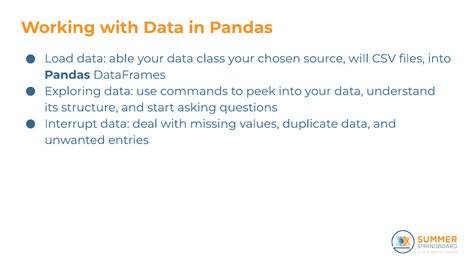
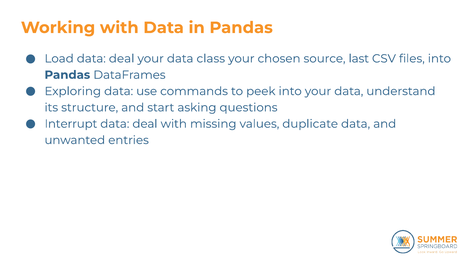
Load data able: able -> deal (122, 59)
will: will -> last (359, 59)
